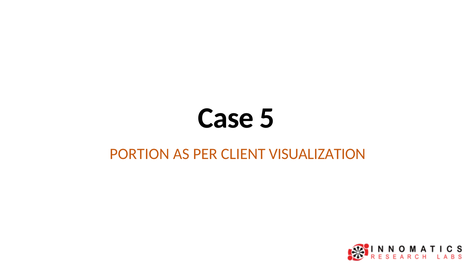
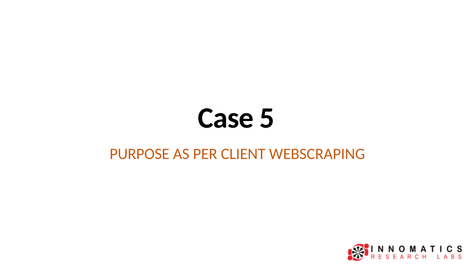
PORTION: PORTION -> PURPOSE (140, 154)
VISUALIZATION: VISUALIZATION -> WEBSCRAPING (317, 154)
